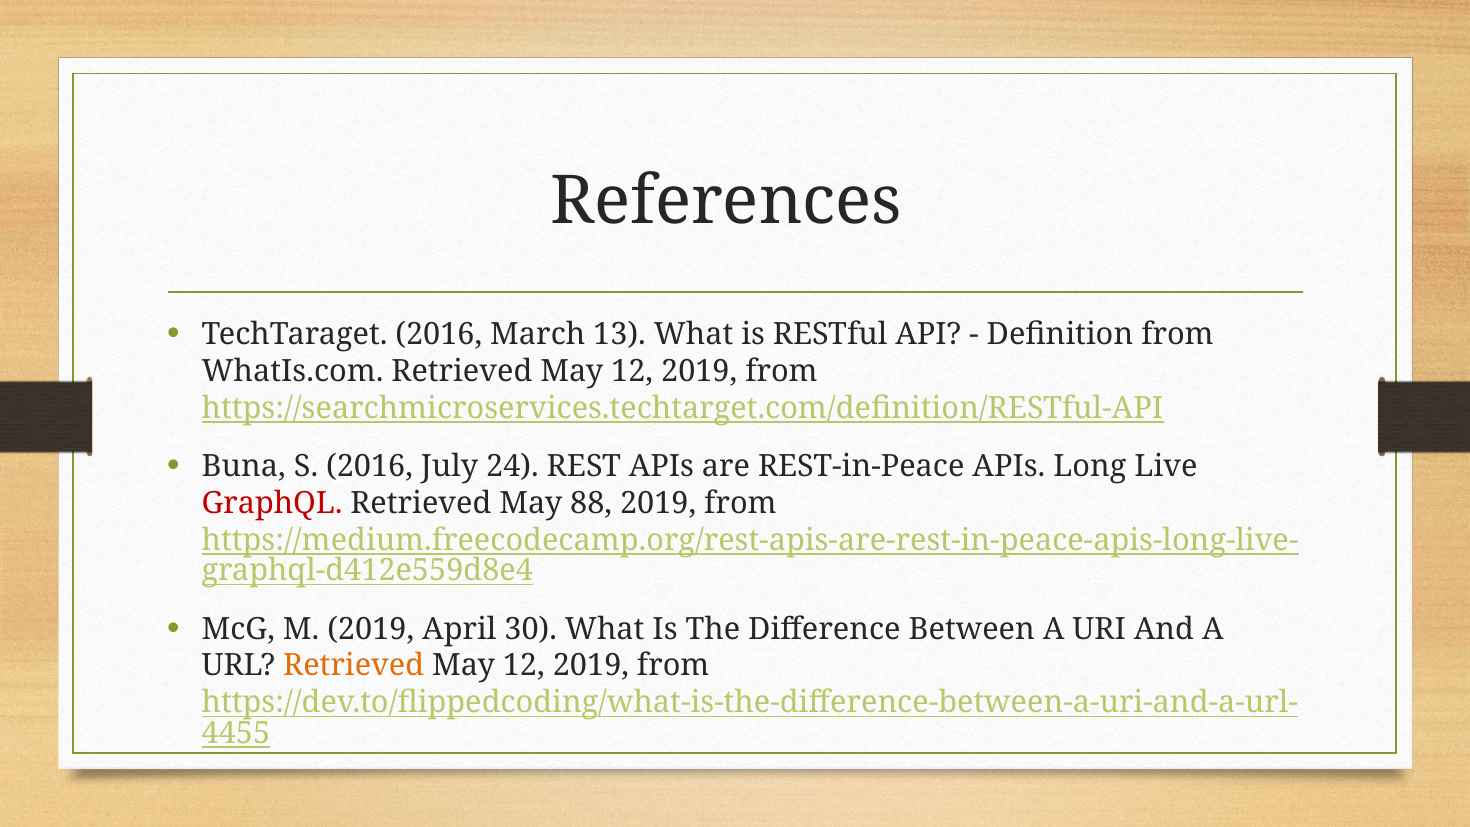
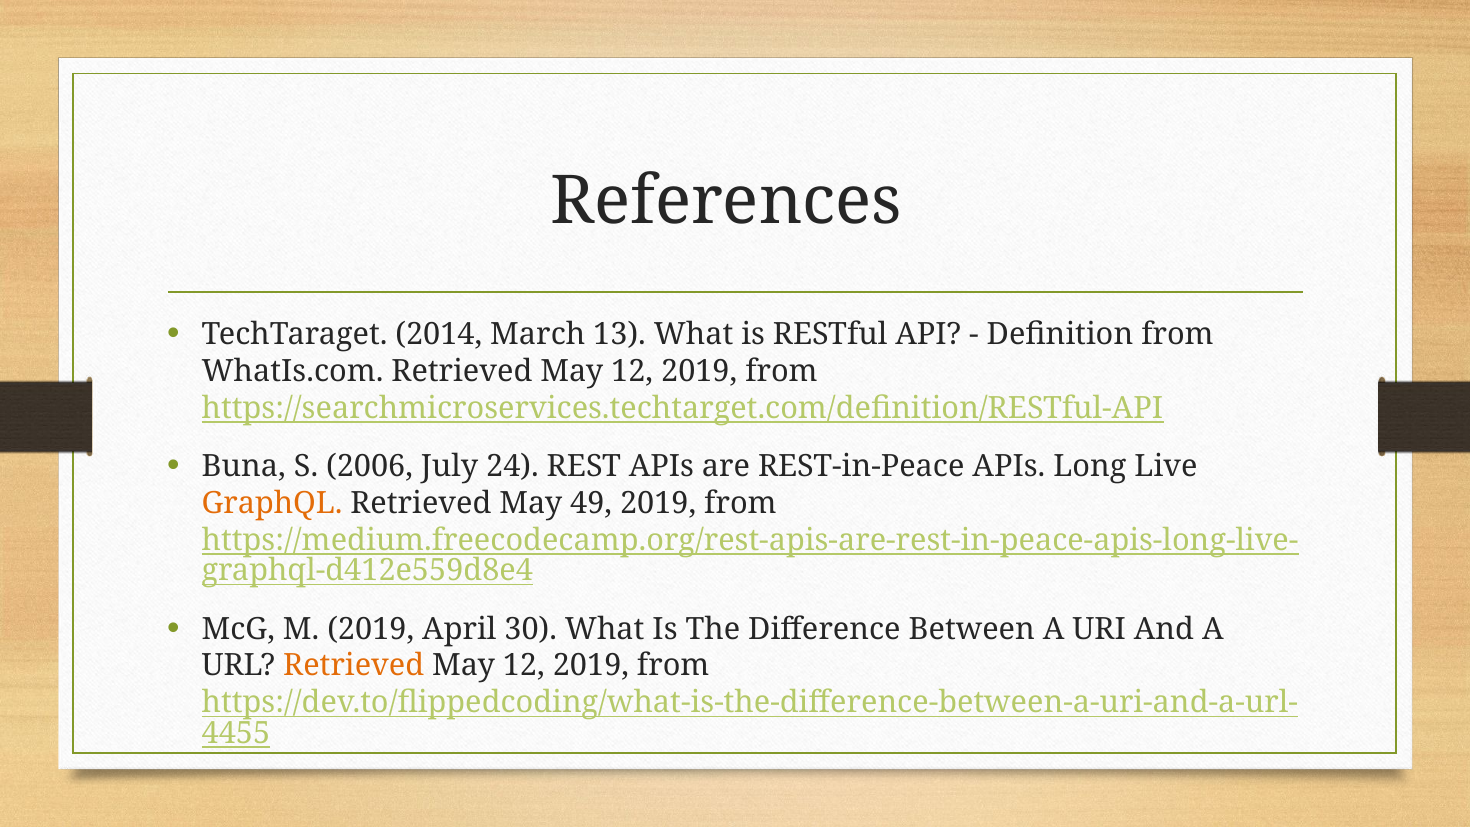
TechTaraget 2016: 2016 -> 2014 (439, 334)
S 2016: 2016 -> 2006 (370, 466)
GraphQL colour: red -> orange (272, 503)
88: 88 -> 49 (591, 503)
